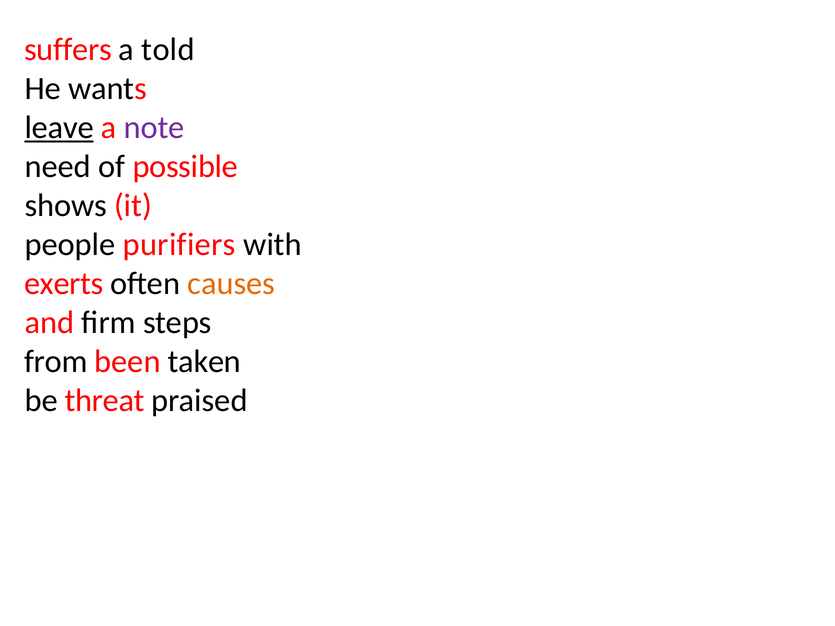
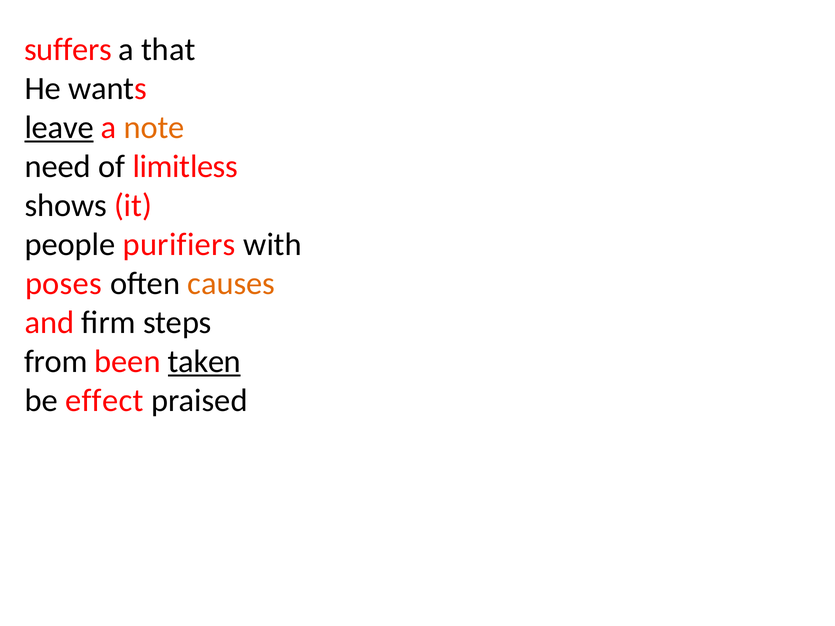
told: told -> that (168, 50)
note colour: purple -> orange (154, 128)
possible: possible -> limitless (185, 167)
exerts: exerts -> poses (64, 284)
taken underline: none -> present (204, 362)
threat: threat -> effect (104, 401)
